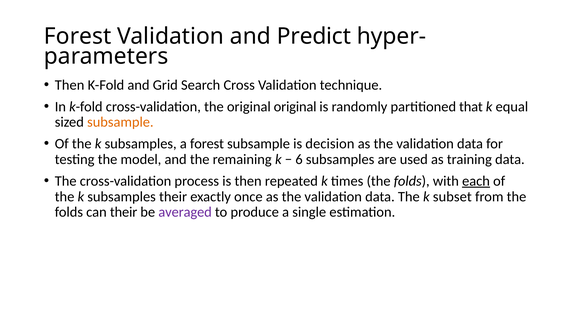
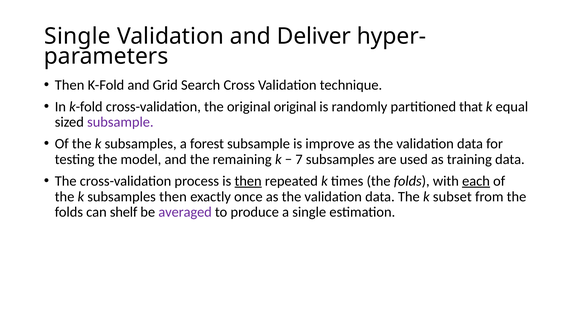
Forest: Forest -> Single (78, 36)
Predict: Predict -> Deliver (314, 36)
subsample colour: orange -> purple (120, 122)
decision: decision -> improve (330, 144)
6: 6 -> 7 (299, 159)
then underline: none -> present (248, 181)
subsamples their: their -> then (173, 196)
can their: their -> shelf (124, 212)
